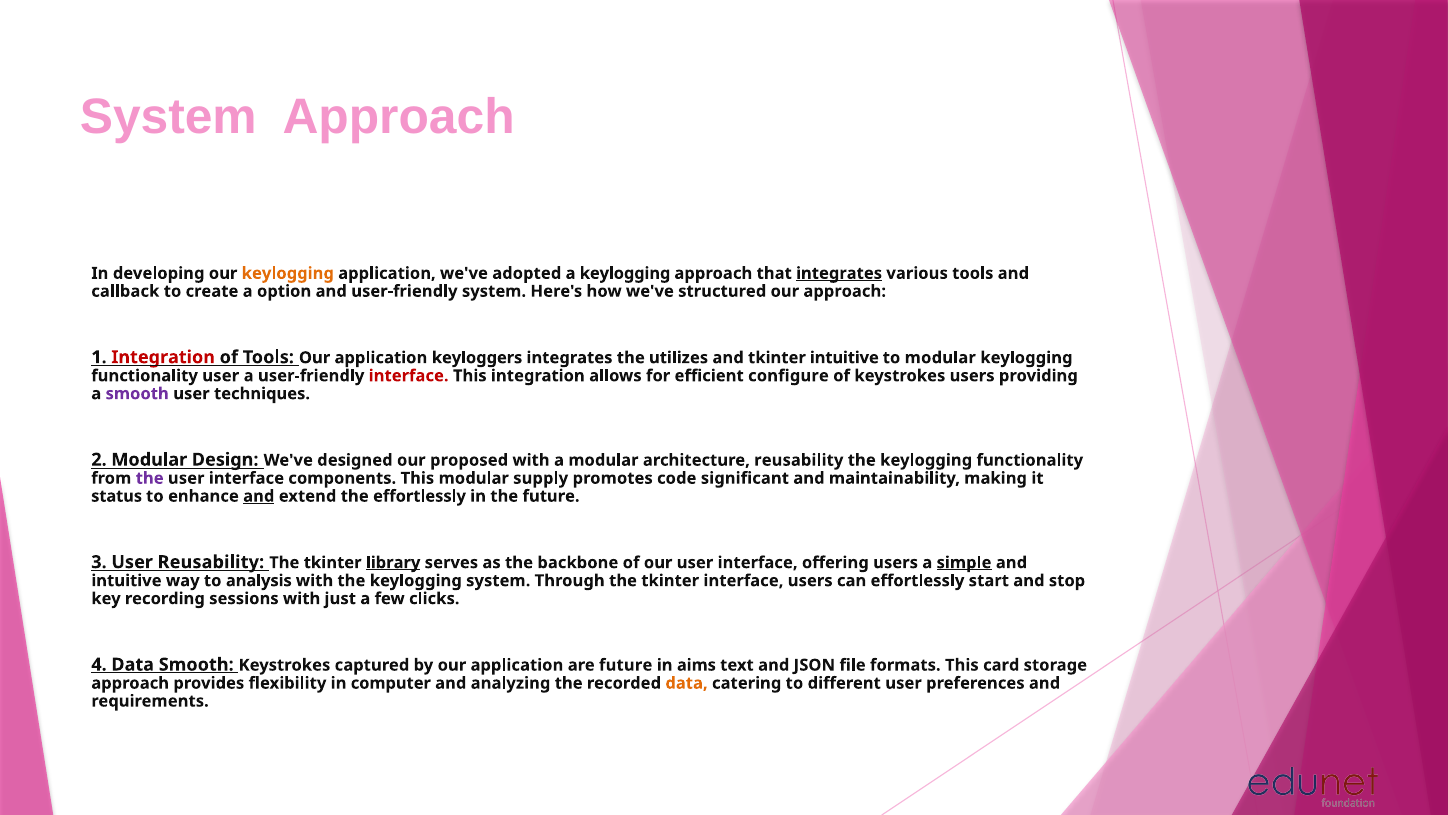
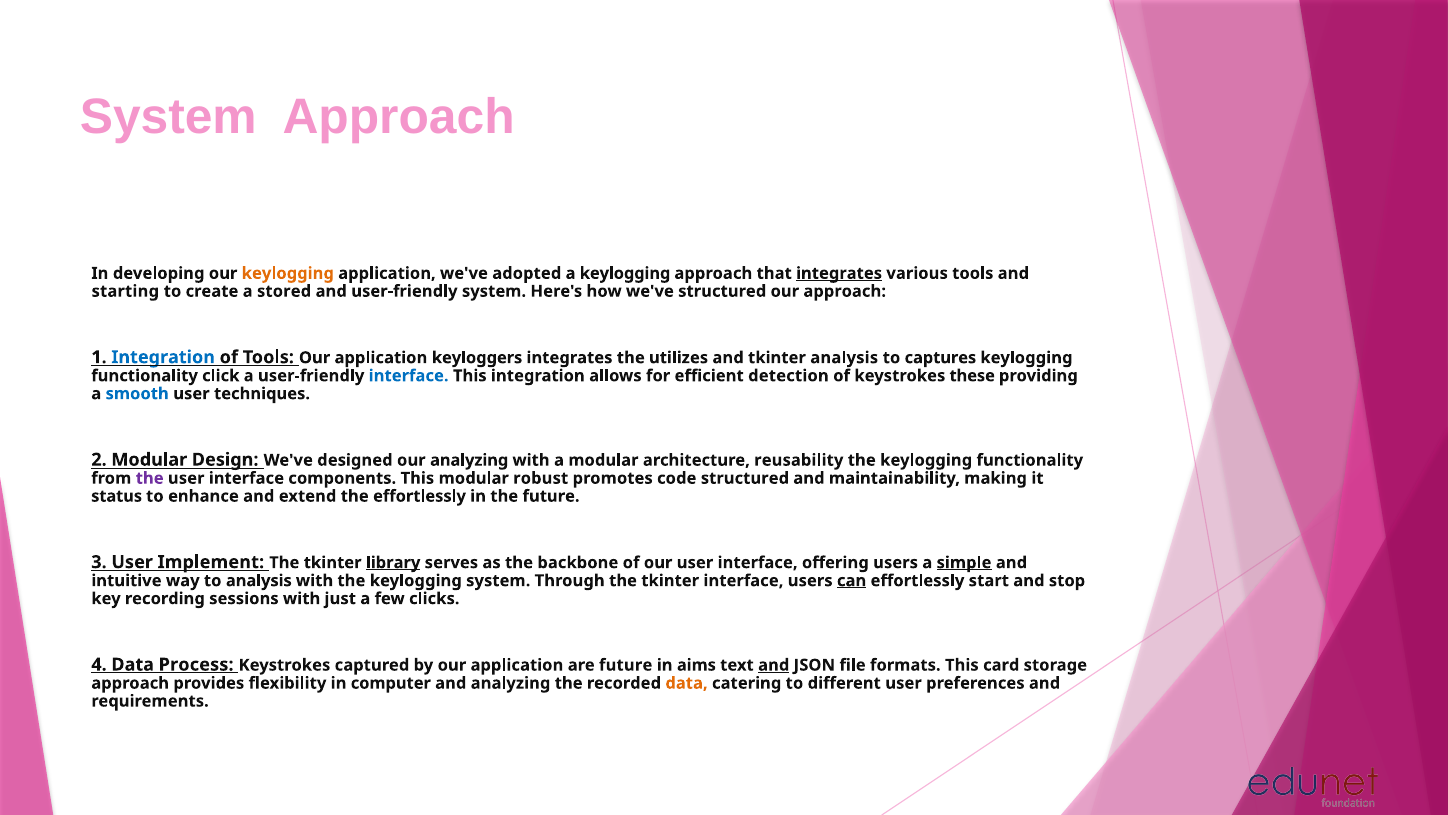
callback: callback -> starting (125, 291)
option: option -> stored (284, 291)
Integration colour: red -> blue (163, 357)
tkinter intuitive: intuitive -> analysis (844, 358)
to modular: modular -> captures (940, 358)
functionality user: user -> click (221, 376)
interface colour: red -> blue (409, 376)
configure: configure -> detection (788, 376)
keystrokes users: users -> these (972, 376)
smooth colour: purple -> blue (137, 393)
our proposed: proposed -> analyzing (469, 460)
supply: supply -> robust (541, 478)
code significant: significant -> structured (745, 478)
and underline: present -> none (259, 496)
User Reusability: Reusability -> Implement (211, 562)
can underline: none -> present (852, 580)
Data Smooth: Smooth -> Process (196, 664)
and underline: none -> present (774, 665)
